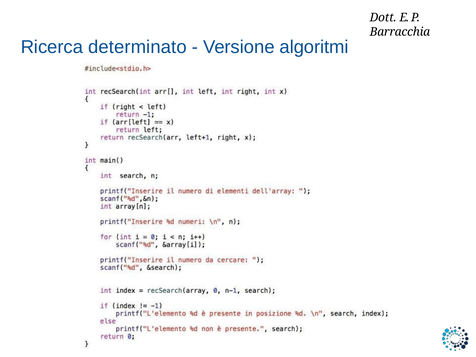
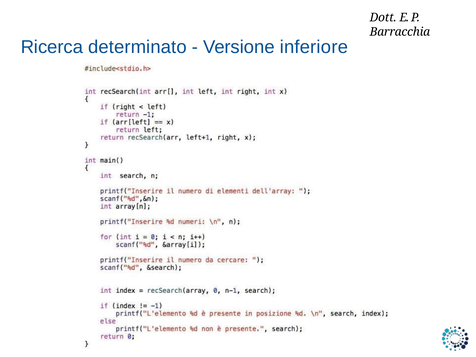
algoritmi: algoritmi -> inferiore (314, 47)
